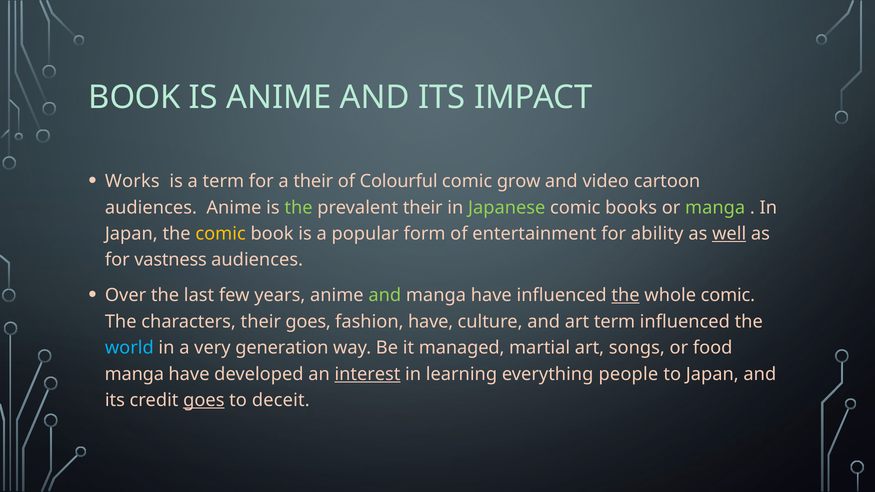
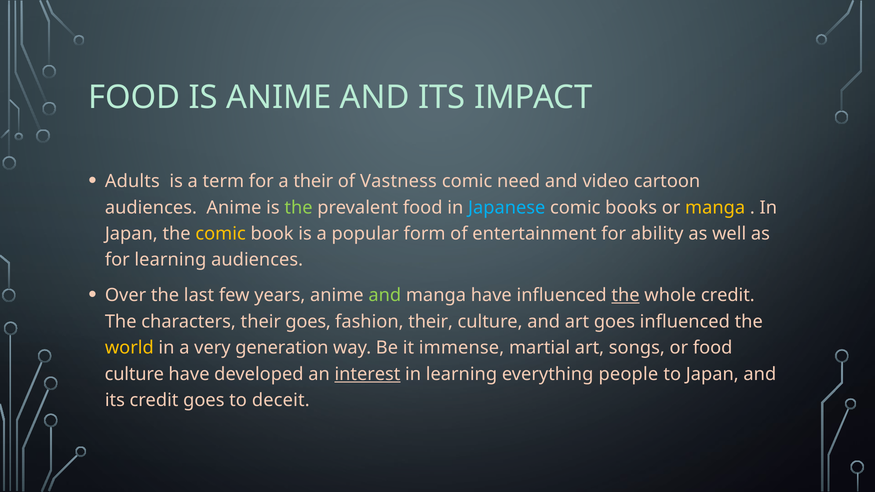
BOOK: BOOK -> FOOD (134, 97)
Works: Works -> Adults (132, 181)
Colourful: Colourful -> Vastness (398, 181)
grow: grow -> need (519, 181)
prevalent their: their -> food (423, 208)
Japanese colour: light green -> light blue (507, 208)
manga colour: light green -> yellow (715, 208)
well underline: present -> none (729, 234)
for vastness: vastness -> learning (170, 260)
whole comic: comic -> credit (728, 295)
fashion have: have -> their (431, 322)
art term: term -> goes (615, 322)
world colour: light blue -> yellow (129, 348)
managed: managed -> immense (462, 348)
manga: manga -> culture (134, 374)
goes underline: present -> none (204, 400)
